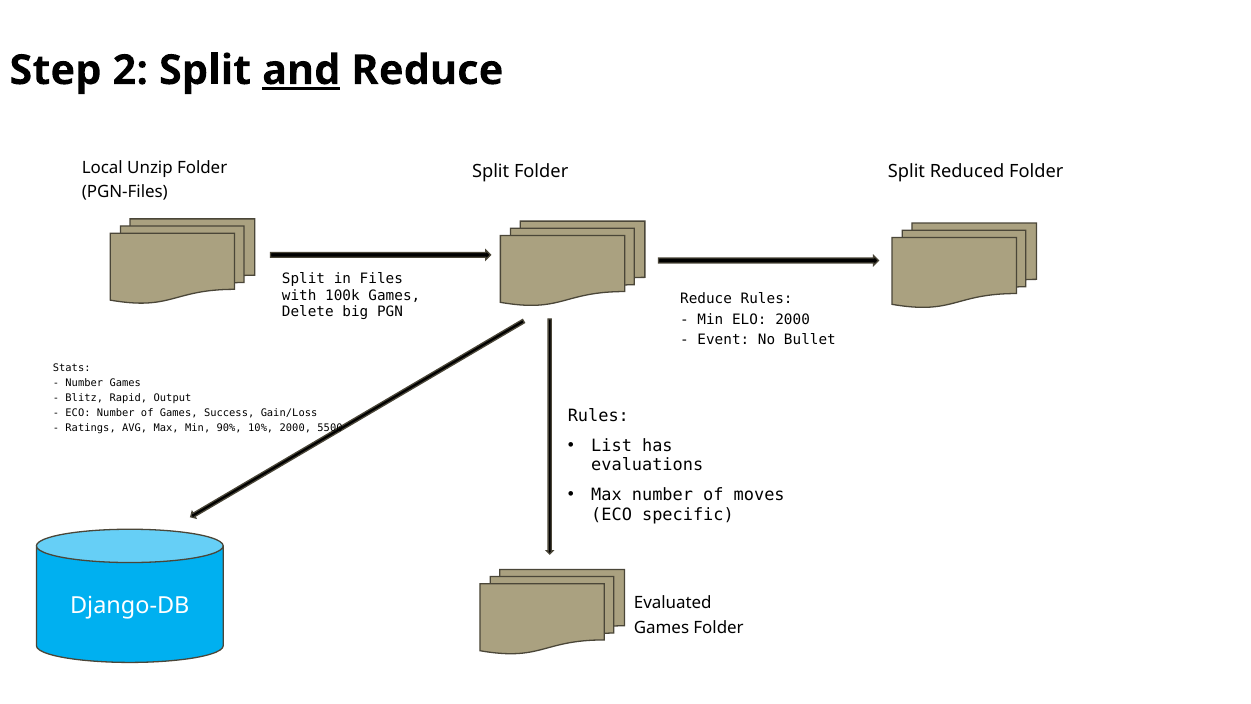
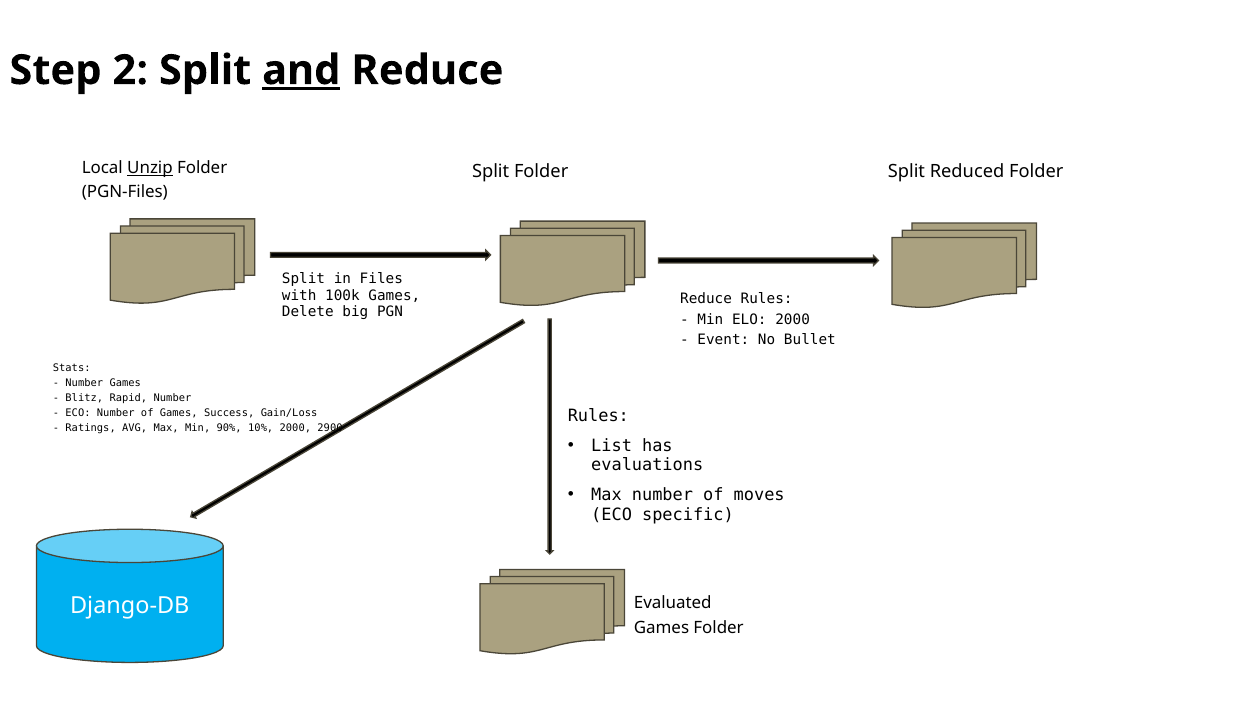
Unzip underline: none -> present (150, 168)
Rapid Output: Output -> Number (173, 398)
5500: 5500 -> 2900 (330, 428)
